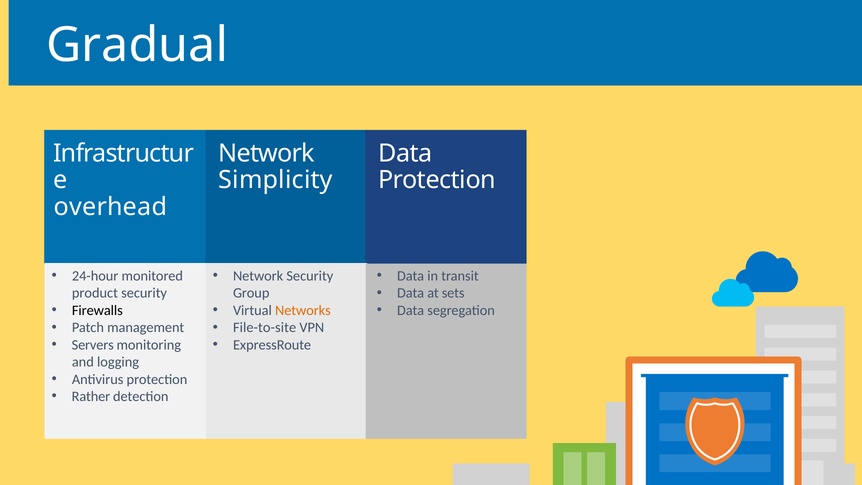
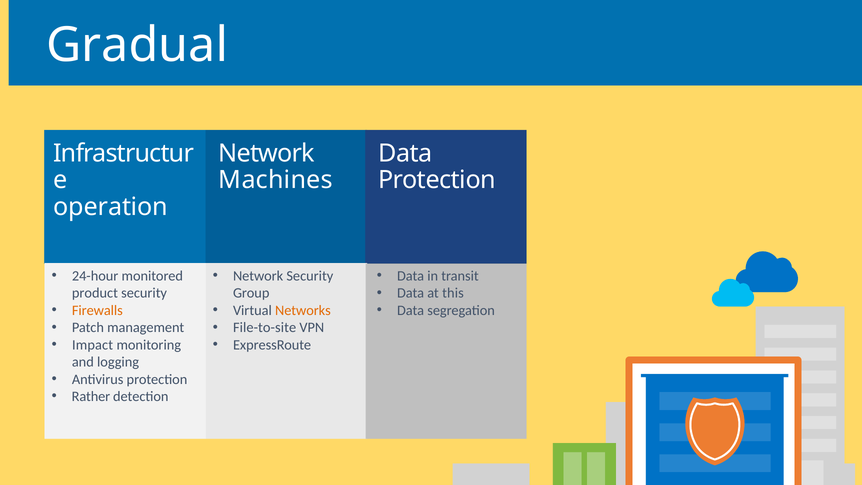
Simplicity: Simplicity -> Machines (276, 180)
overhead: overhead -> operation (111, 207)
sets: sets -> this (453, 293)
Firewalls colour: black -> orange (97, 310)
Servers: Servers -> Impact (93, 345)
